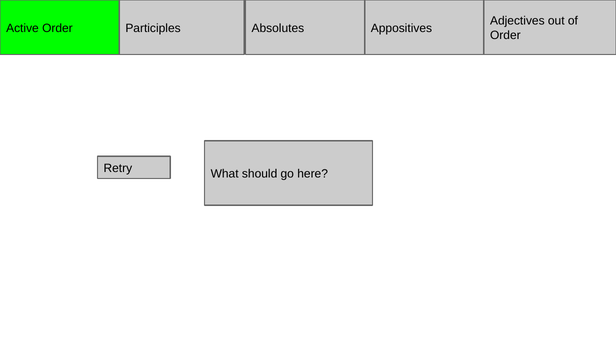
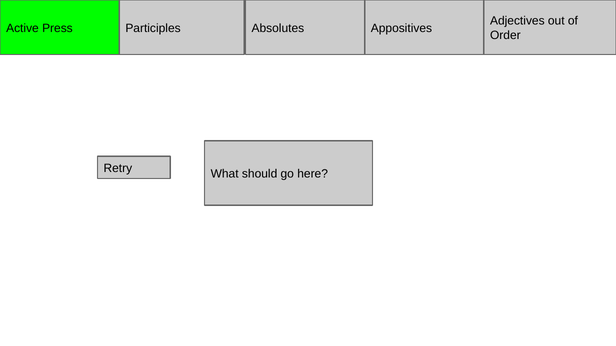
Active Order: Order -> Press (57, 28)
